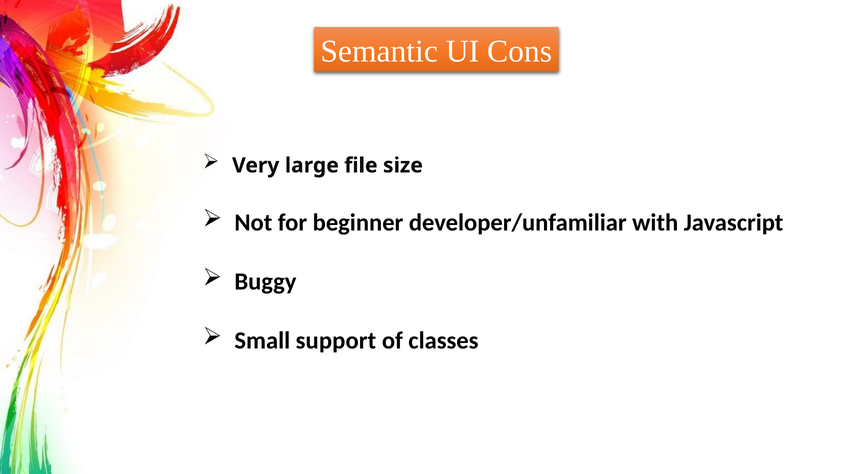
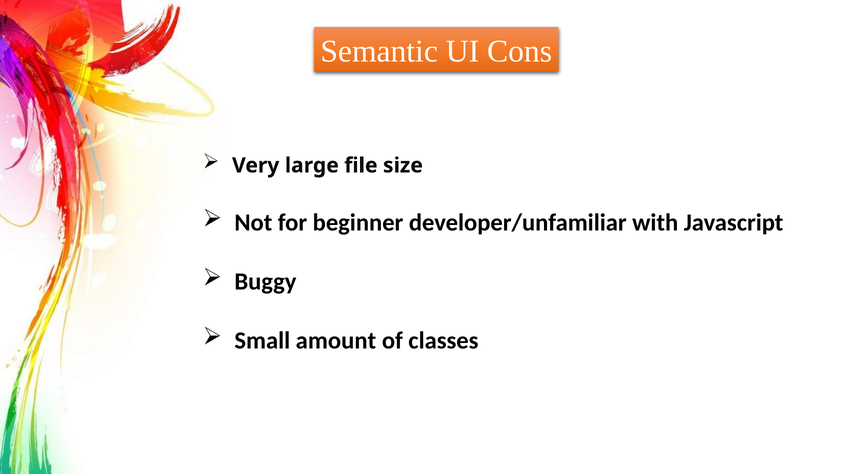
support: support -> amount (336, 341)
